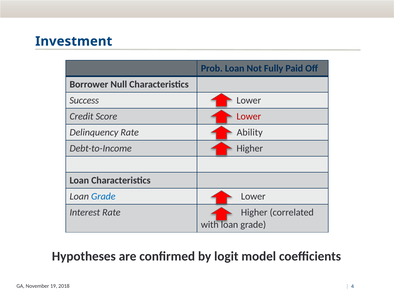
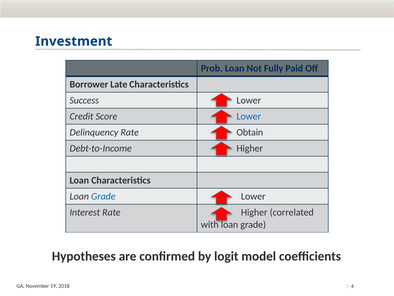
Null: Null -> Late (119, 84)
Lower colour: red -> blue (249, 116)
Ability: Ability -> Obtain (250, 132)
